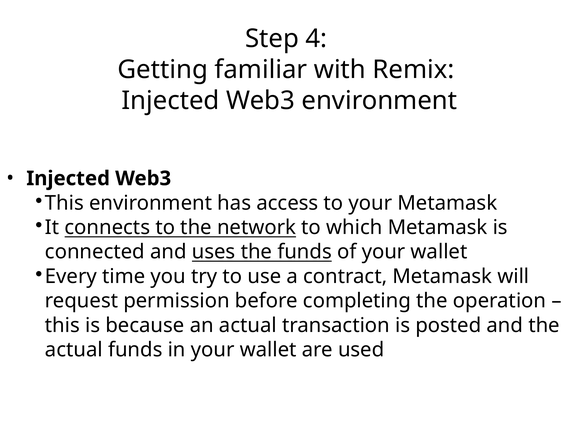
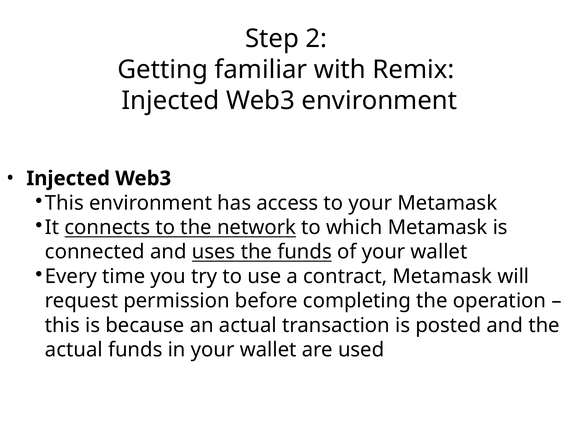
4: 4 -> 2 (316, 39)
